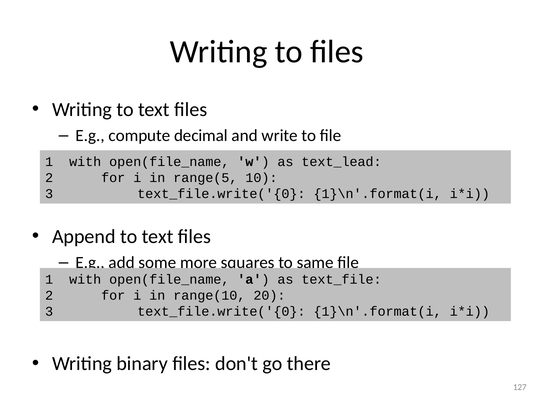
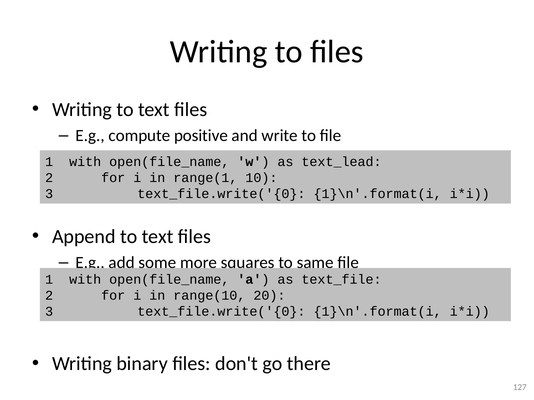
decimal: decimal -> positive (201, 136)
range(5: range(5 -> range(1 (205, 178)
